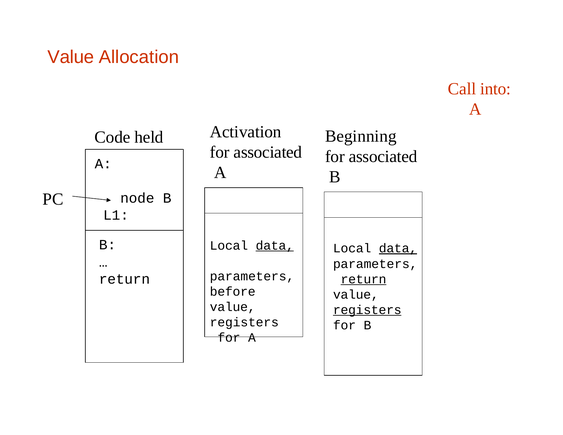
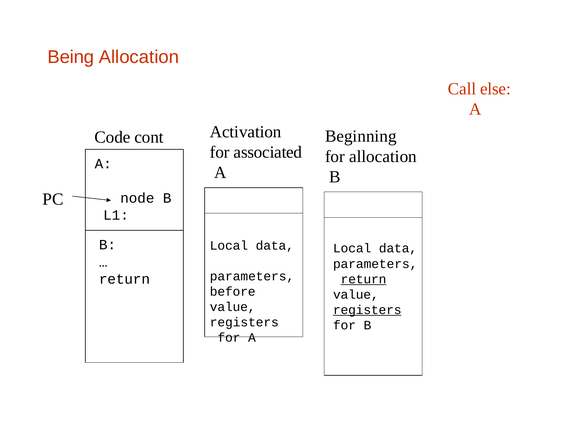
Value: Value -> Being (71, 57)
into: into -> else (495, 89)
held: held -> cont (149, 137)
associated: associated -> allocation (383, 157)
data underline: present -> none (275, 246)
data underline: present -> none (398, 248)
